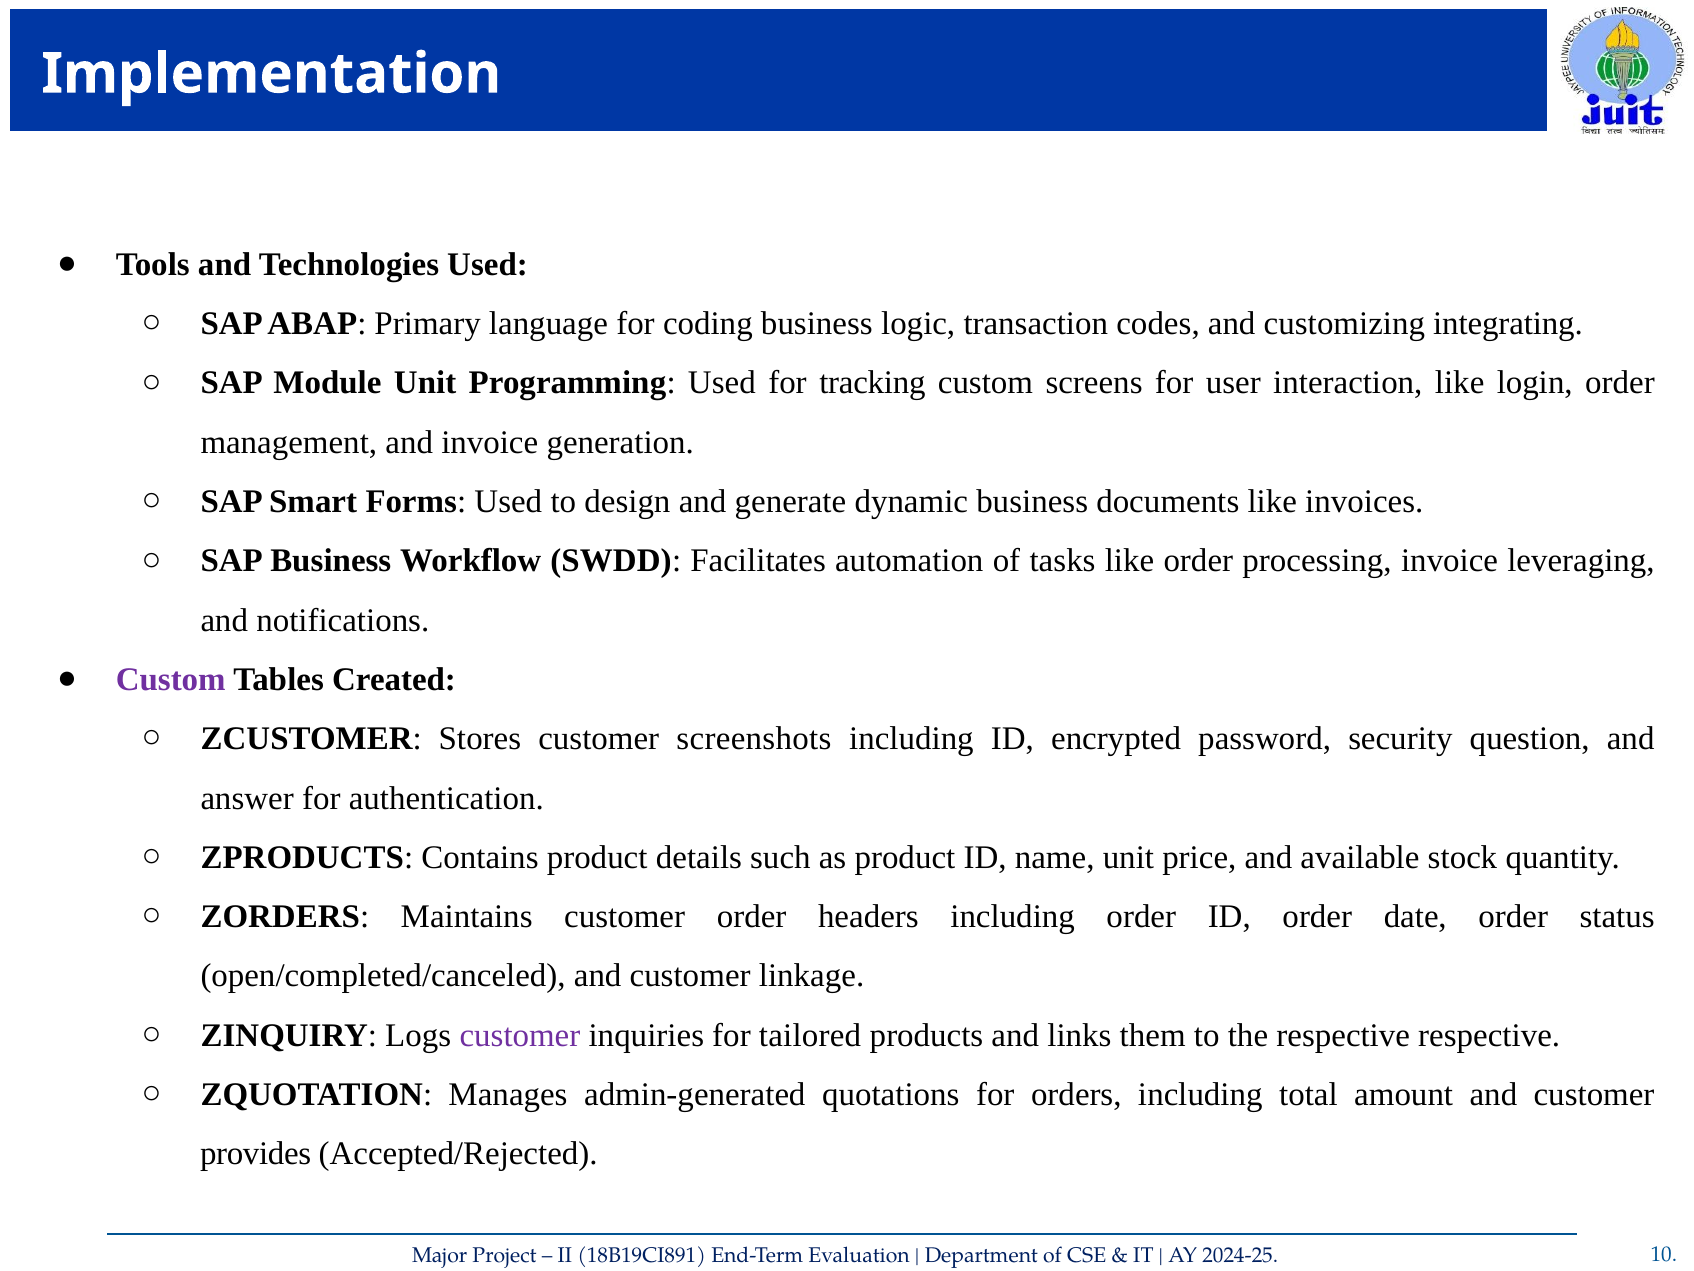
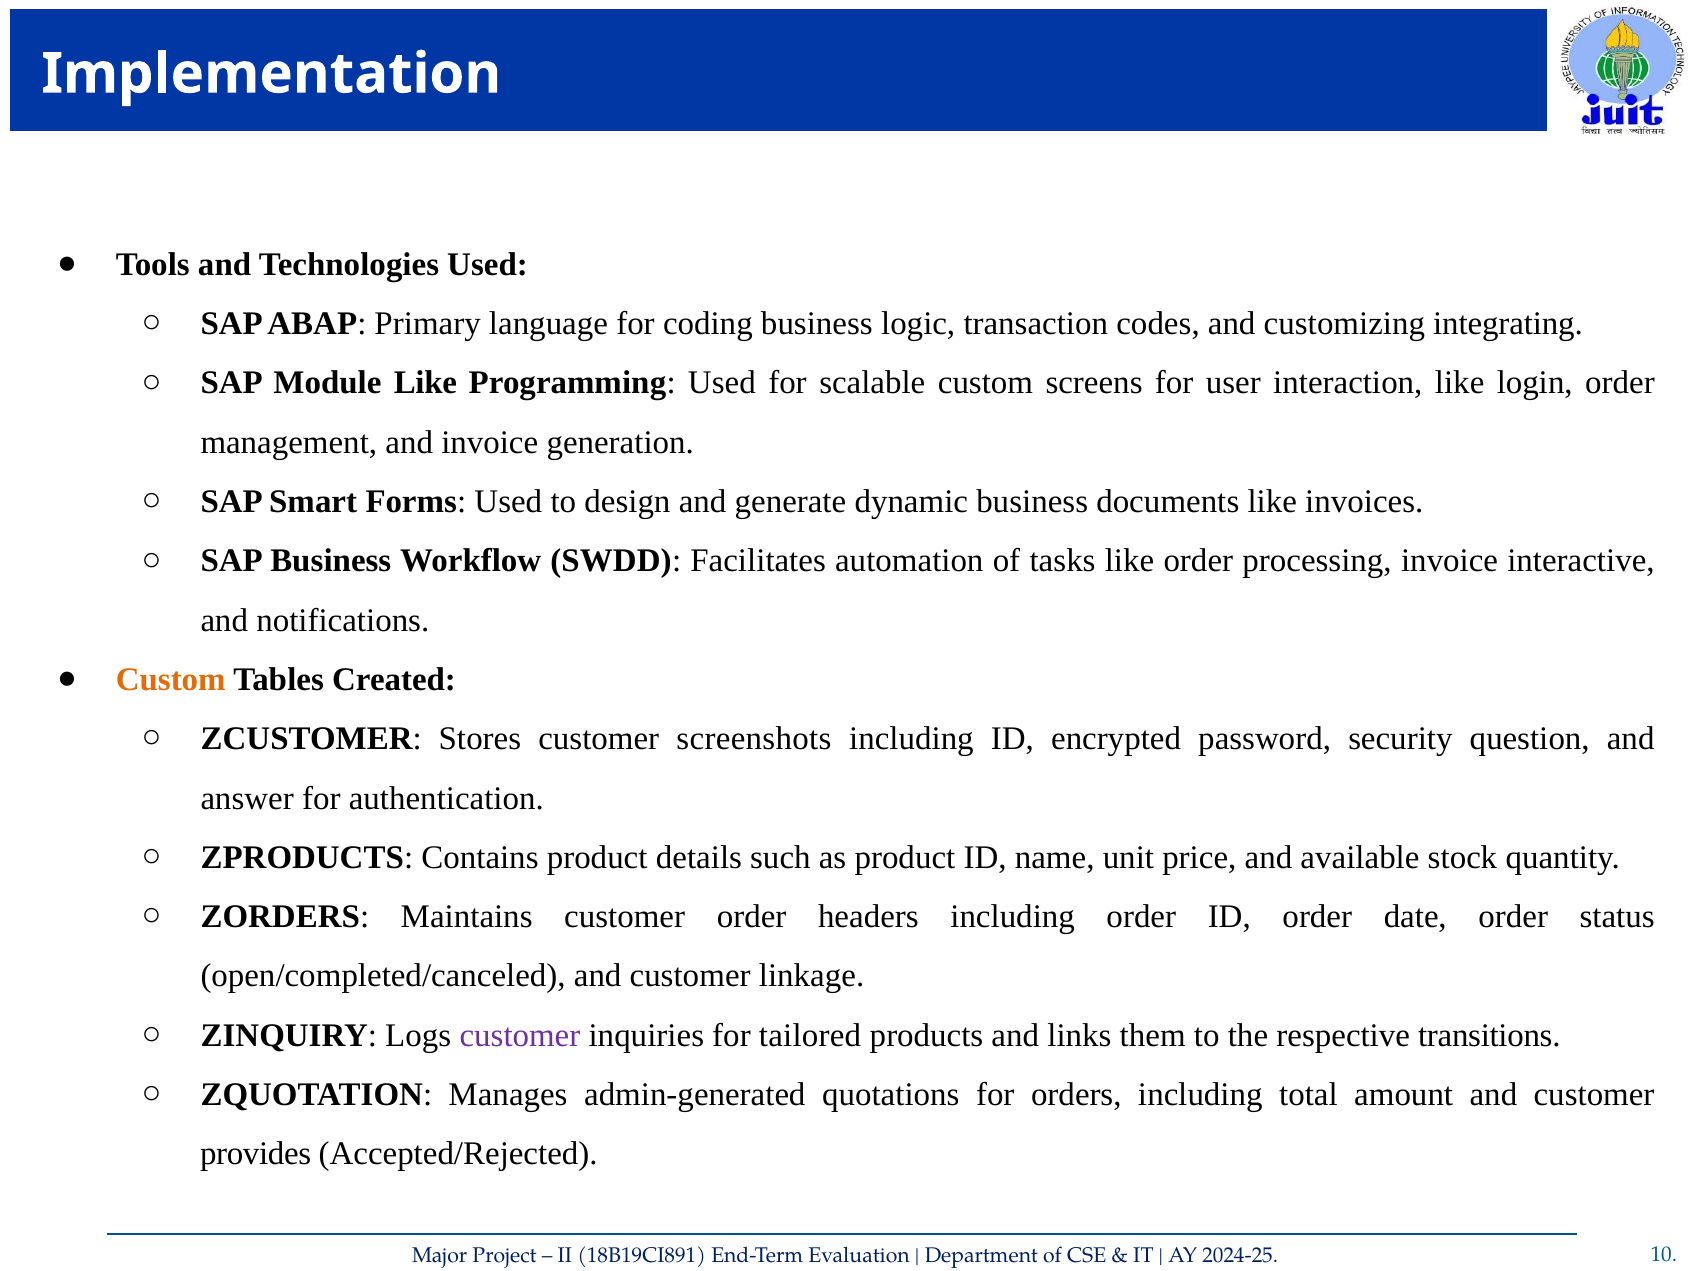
Module Unit: Unit -> Like (425, 383)
tracking: tracking -> scalable (872, 383)
leveraging: leveraging -> interactive (1581, 561)
Custom colour: purple -> orange (171, 679)
respective respective: respective -> transitions (1489, 1035)
